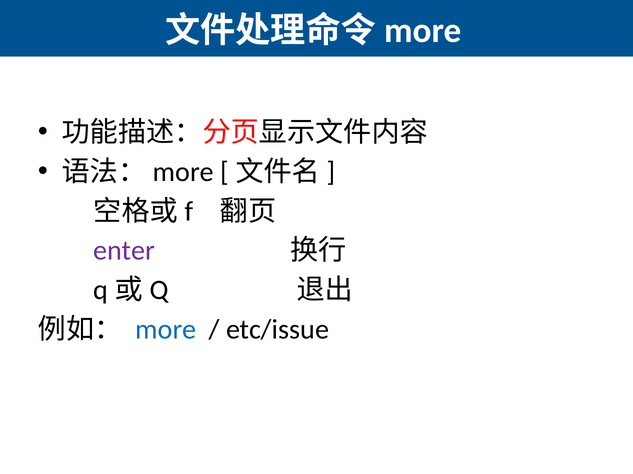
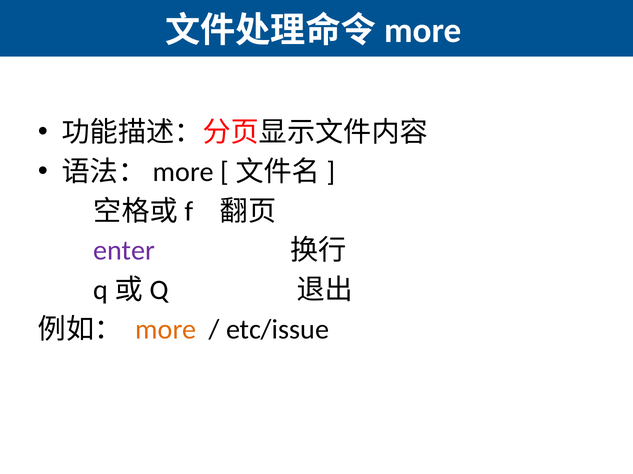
more colour: blue -> orange (166, 330)
